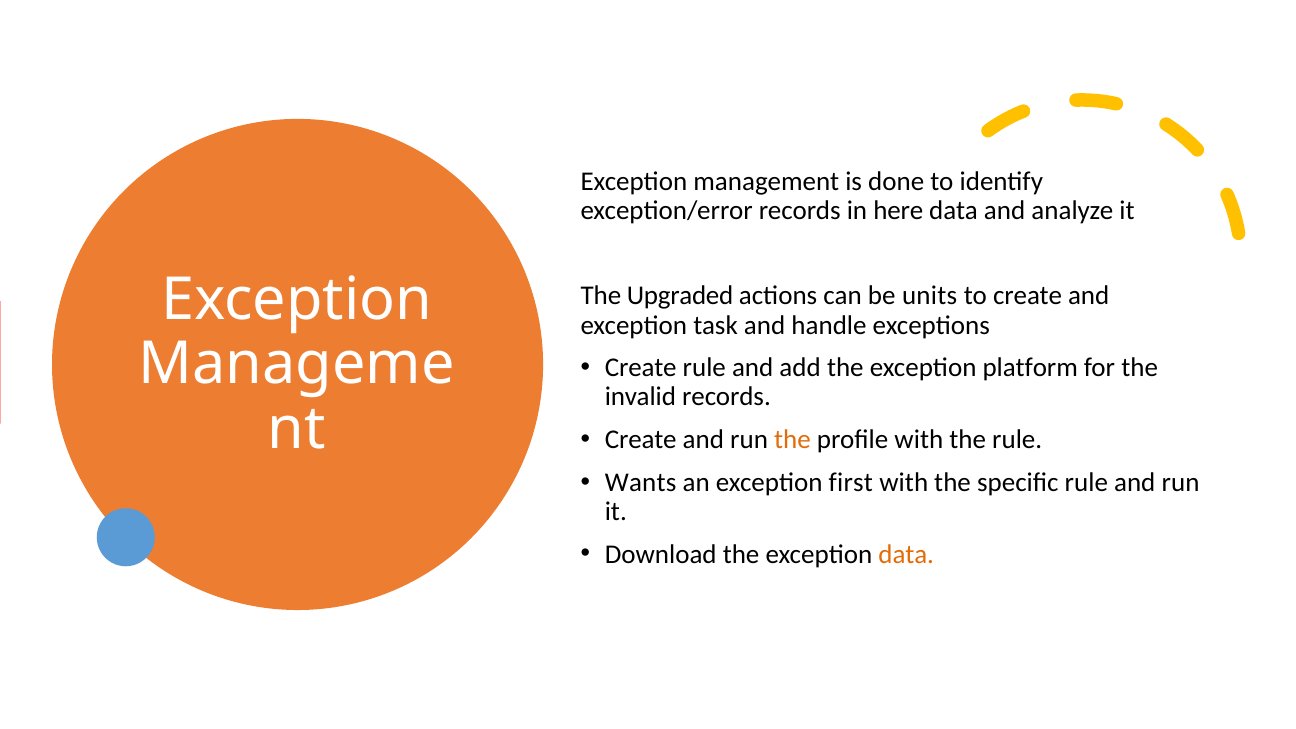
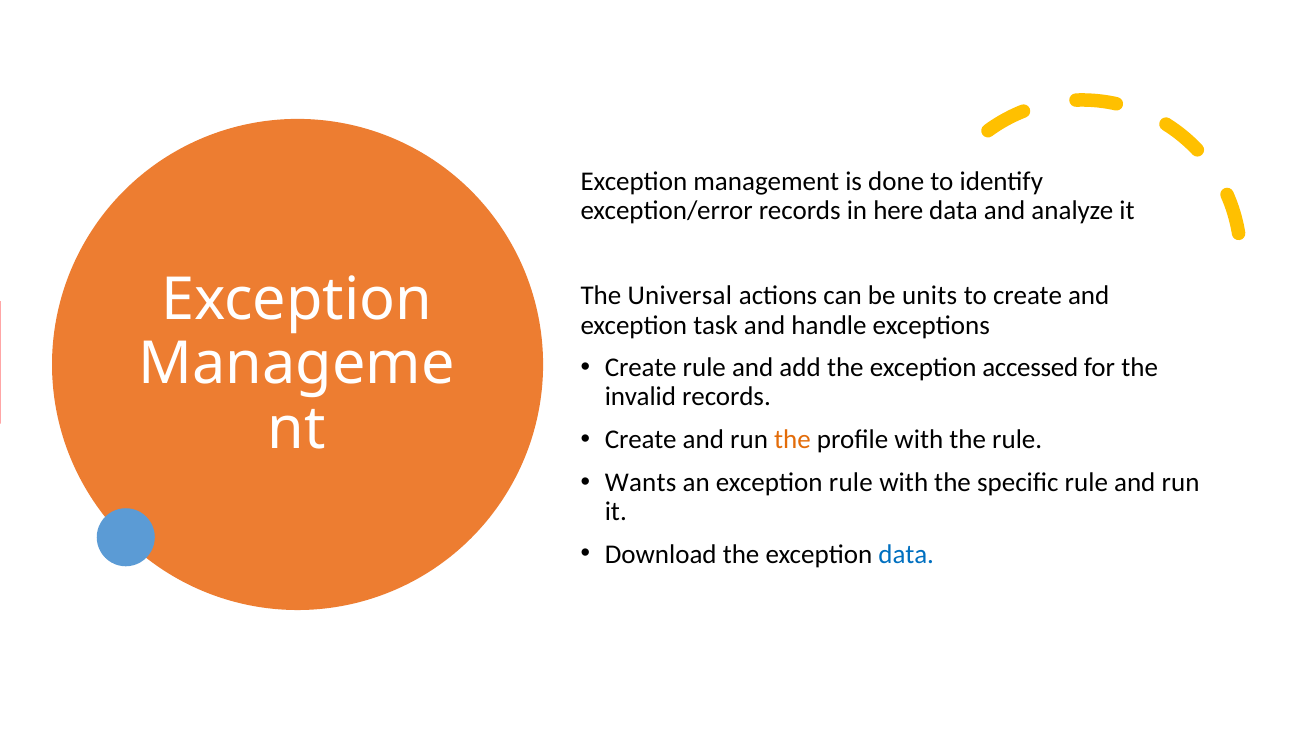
Upgraded: Upgraded -> Universal (680, 296)
platform: platform -> accessed (1030, 368)
exception first: first -> rule (851, 482)
data colour: orange -> blue (906, 554)
